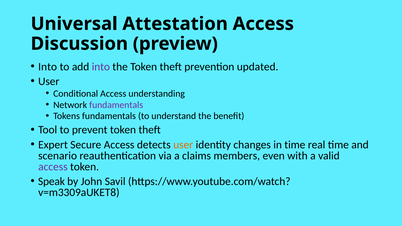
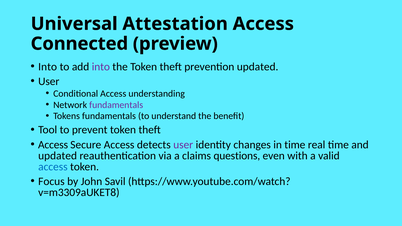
Discussion: Discussion -> Connected (79, 44)
Expert: Expert -> Access (53, 145)
user colour: orange -> purple (183, 145)
scenario: scenario -> updated (58, 156)
members: members -> questions (237, 156)
access colour: purple -> blue (53, 167)
Speak: Speak -> Focus (51, 182)
